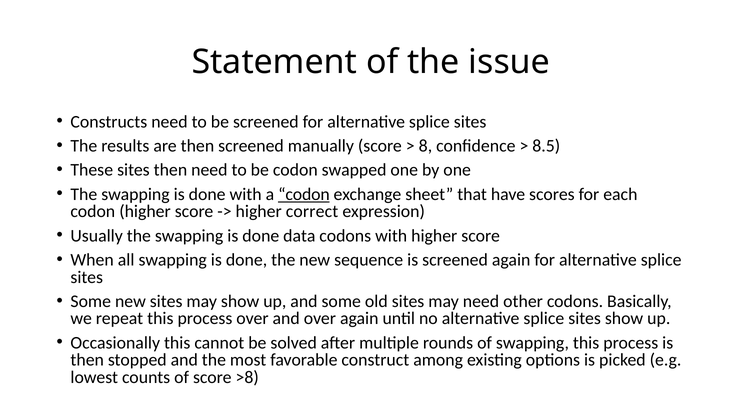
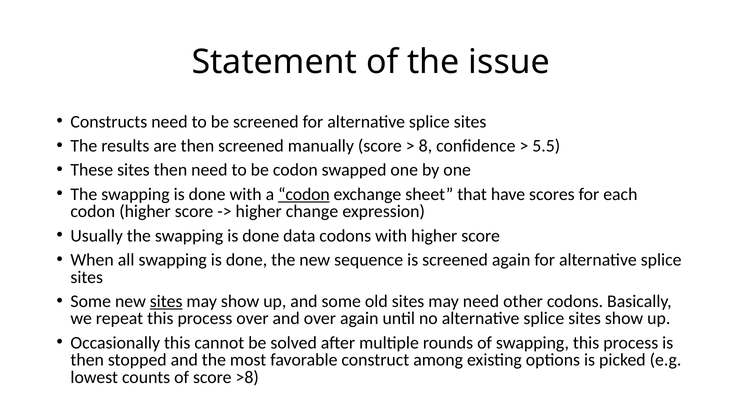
8.5: 8.5 -> 5.5 (546, 146)
correct: correct -> change (312, 212)
sites underline: none -> present (166, 302)
